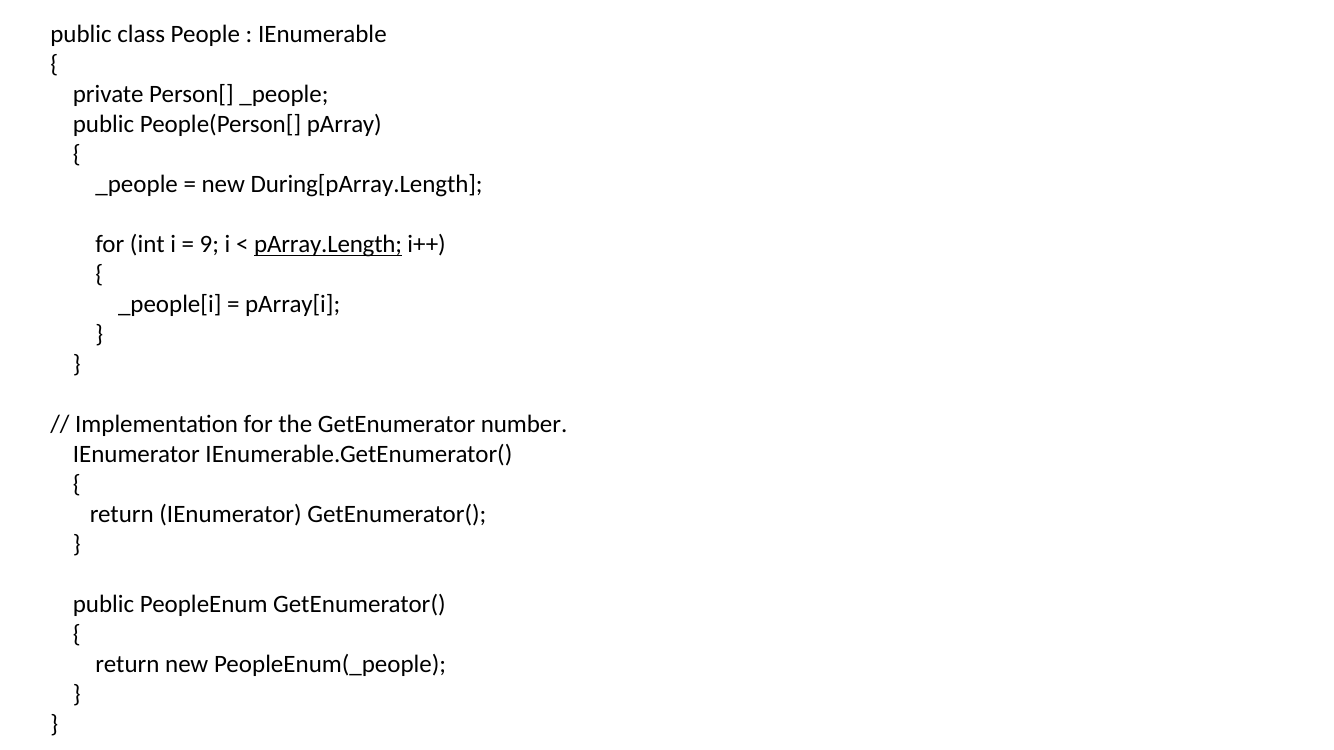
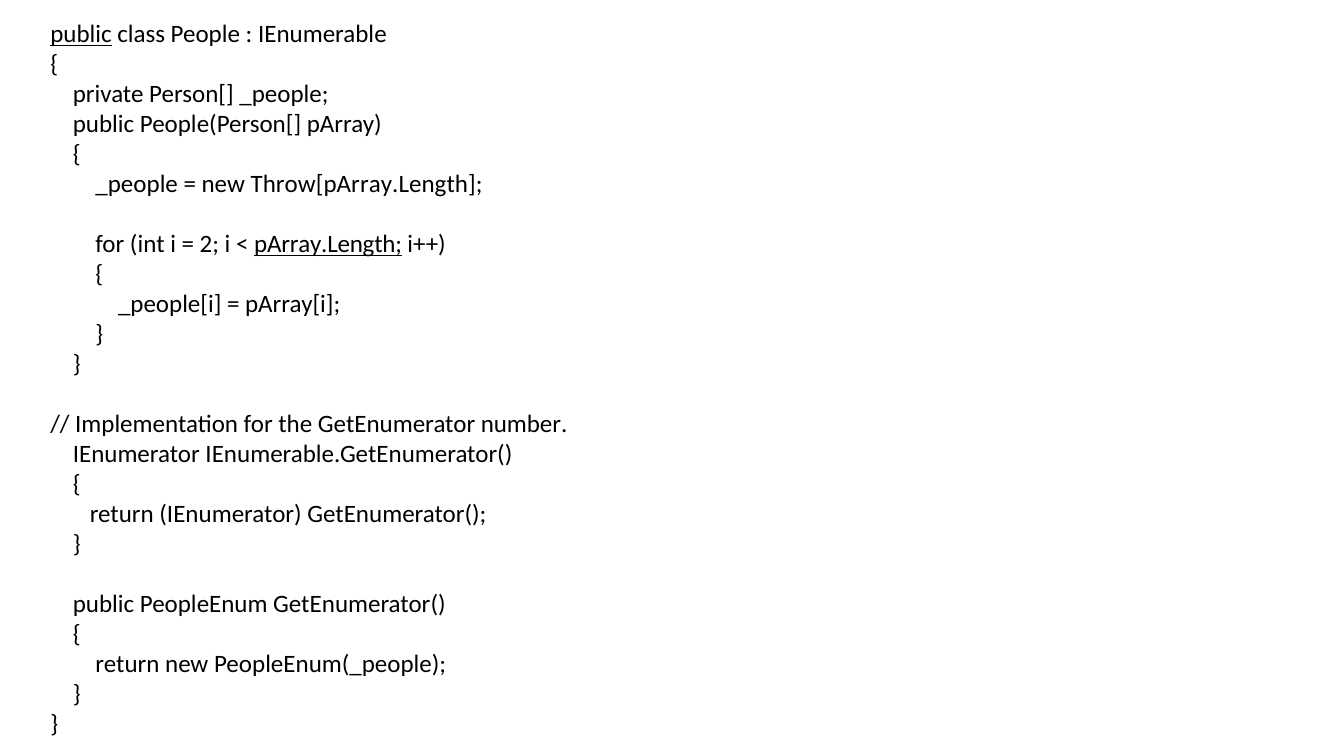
public underline: none -> present (81, 35)
During[pArray.Length: During[pArray.Length -> Throw[pArray.Length (367, 185)
9: 9 -> 2 (209, 245)
